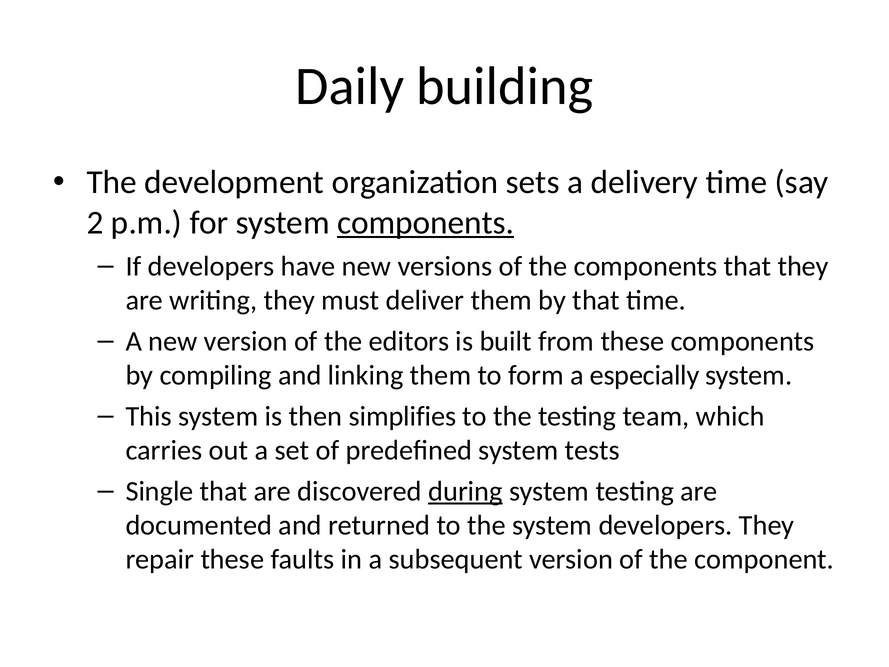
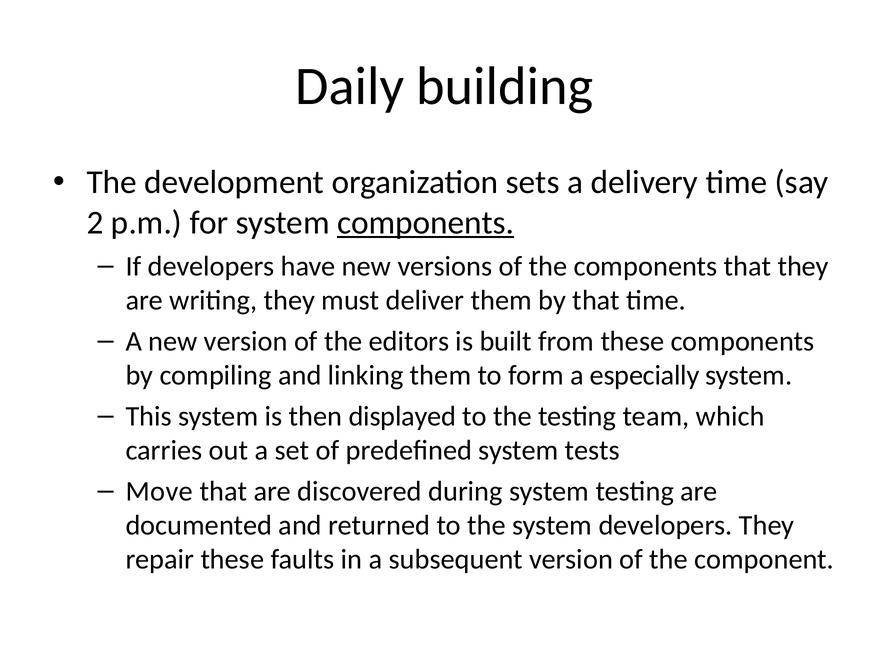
simplifies: simplifies -> displayed (402, 416)
Single: Single -> Move (159, 491)
during underline: present -> none (465, 491)
